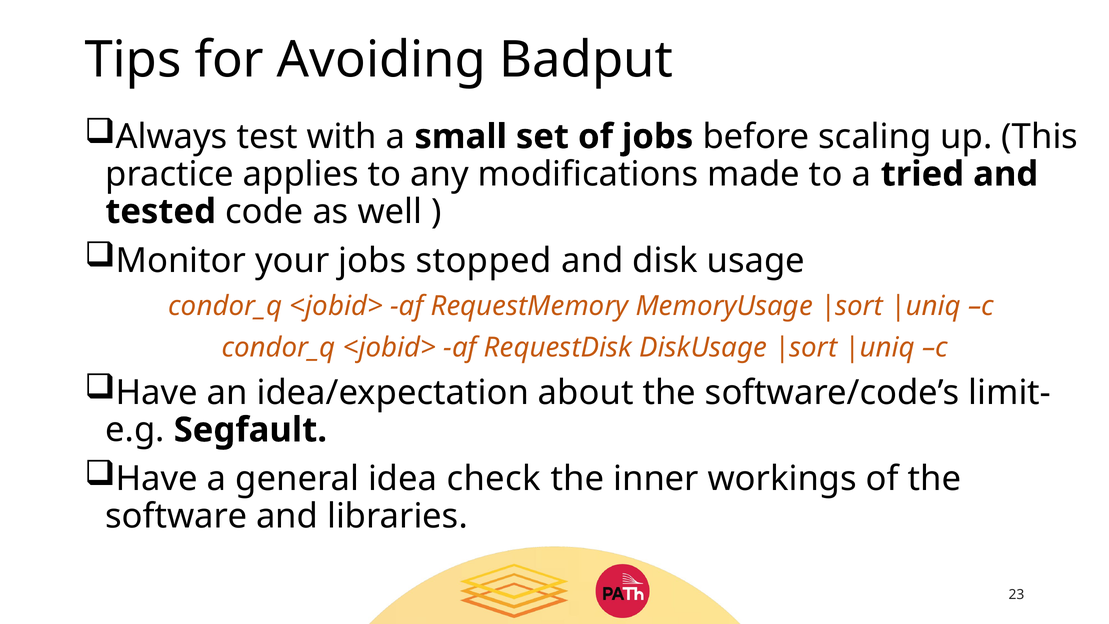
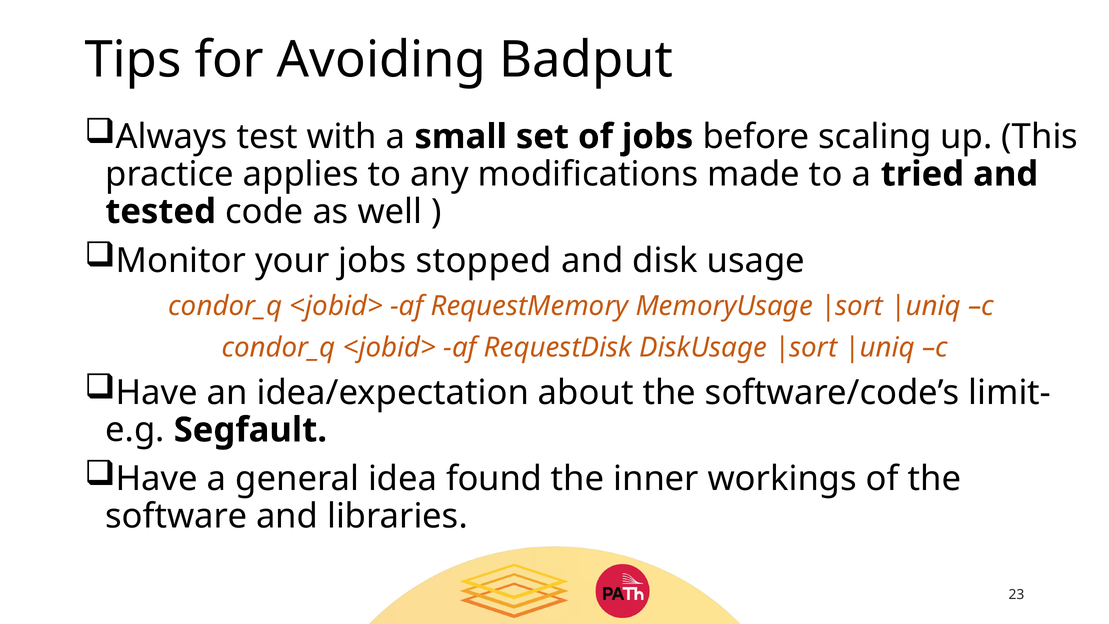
check: check -> found (494, 479)
